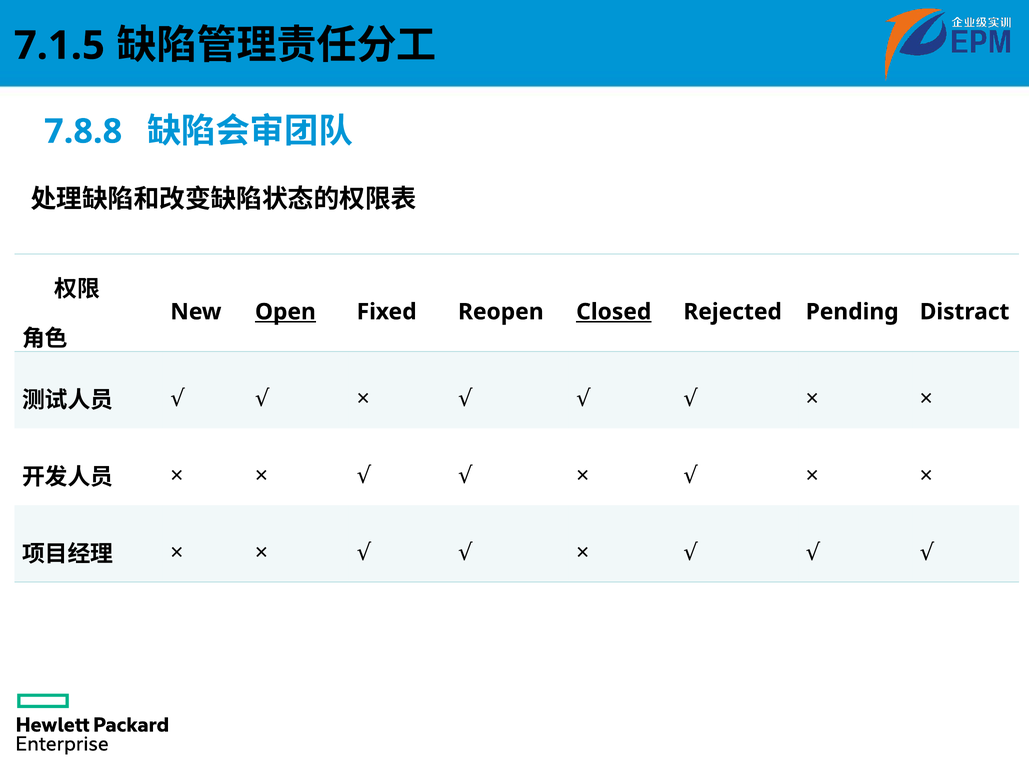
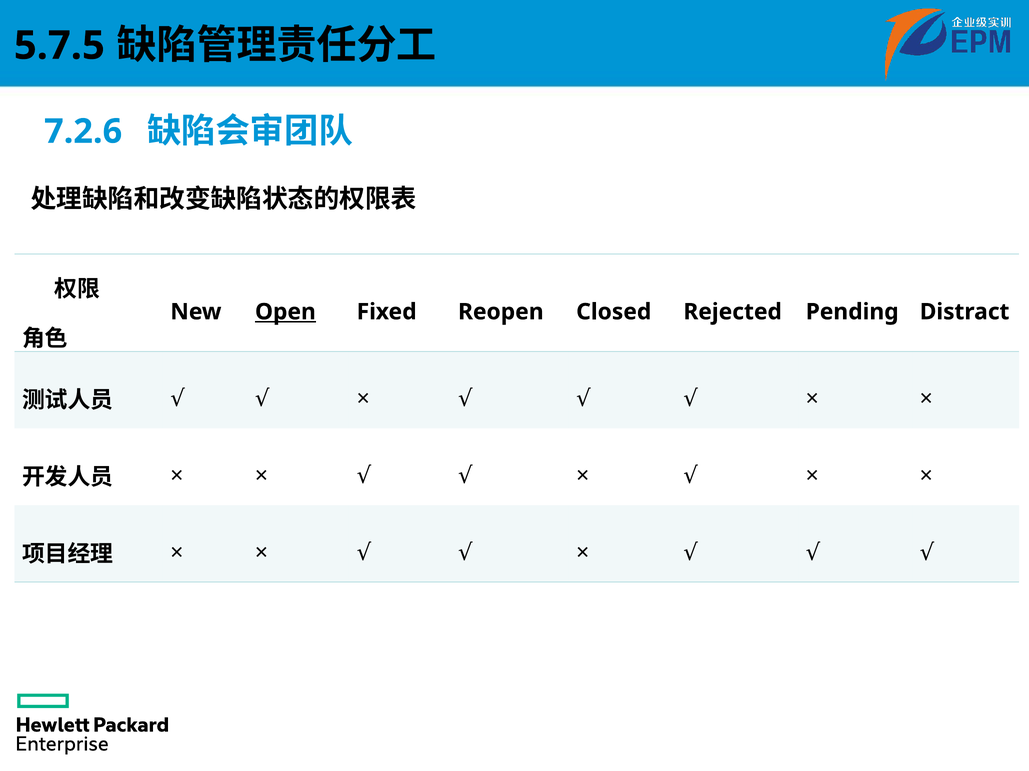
7.1.5: 7.1.5 -> 5.7.5 (59, 46)
7.8.8: 7.8.8 -> 7.2.6 (83, 132)
Closed underline: present -> none (614, 312)
